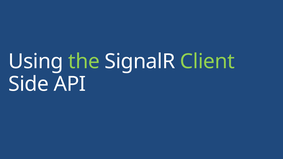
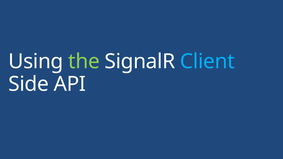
Client colour: light green -> light blue (207, 62)
